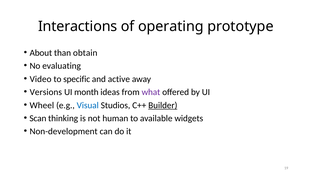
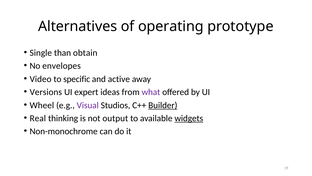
Interactions: Interactions -> Alternatives (78, 26)
About: About -> Single (41, 53)
evaluating: evaluating -> envelopes (62, 66)
month: month -> expert (86, 92)
Visual colour: blue -> purple (88, 105)
Scan: Scan -> Real (38, 118)
human: human -> output (115, 118)
widgets underline: none -> present (189, 118)
Non-development: Non-development -> Non-monochrome (64, 131)
